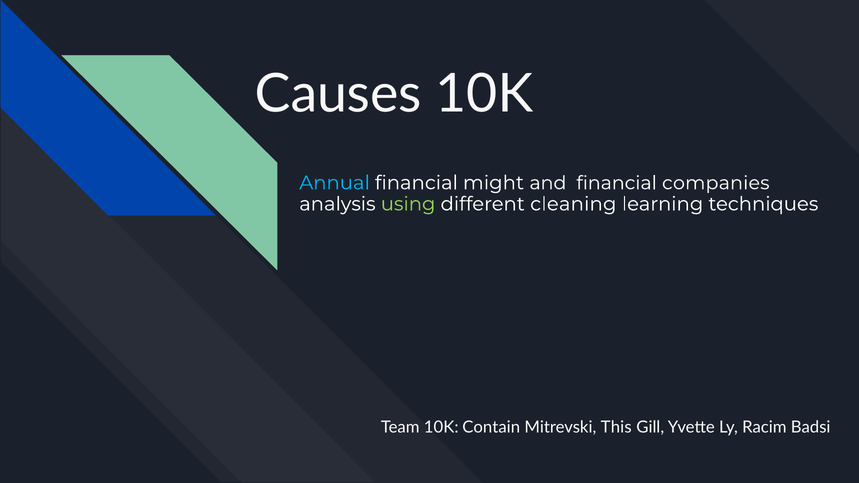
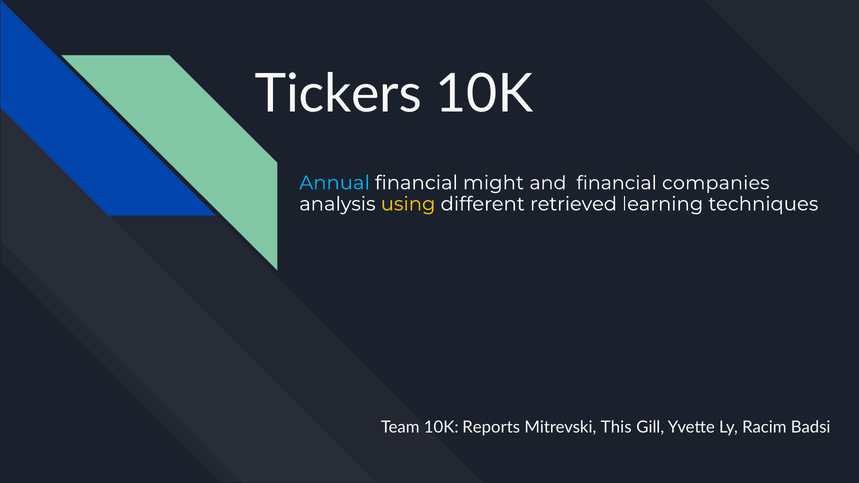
Causes: Causes -> Tickers (338, 94)
using colour: light green -> yellow (408, 204)
cleaning: cleaning -> retrieved (573, 204)
Contain: Contain -> Reports (491, 427)
